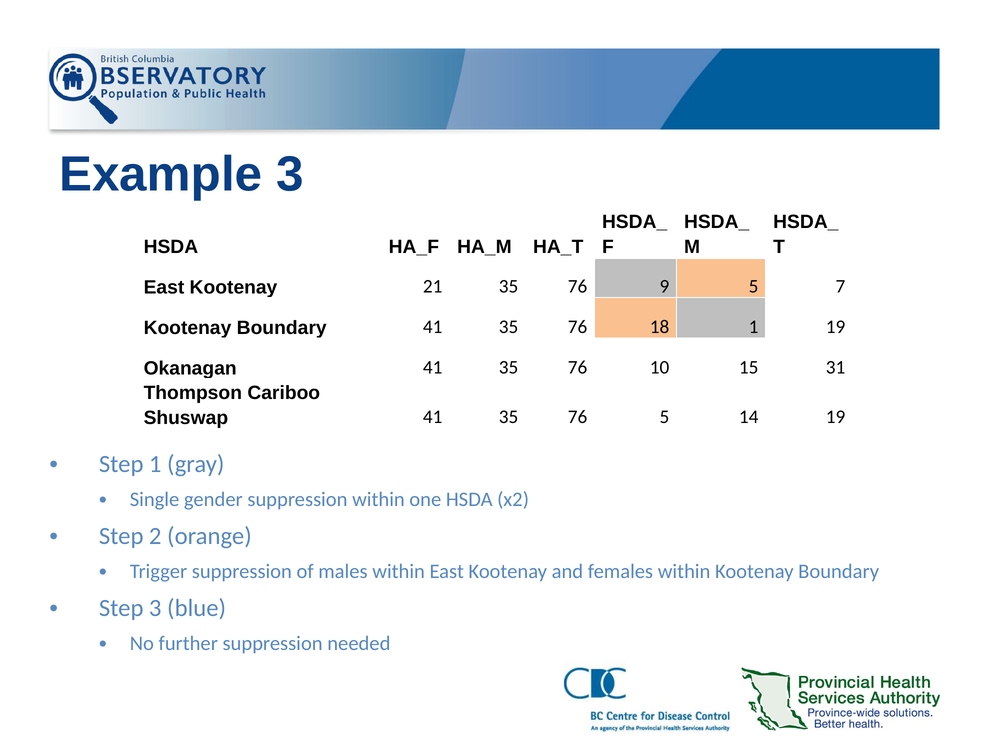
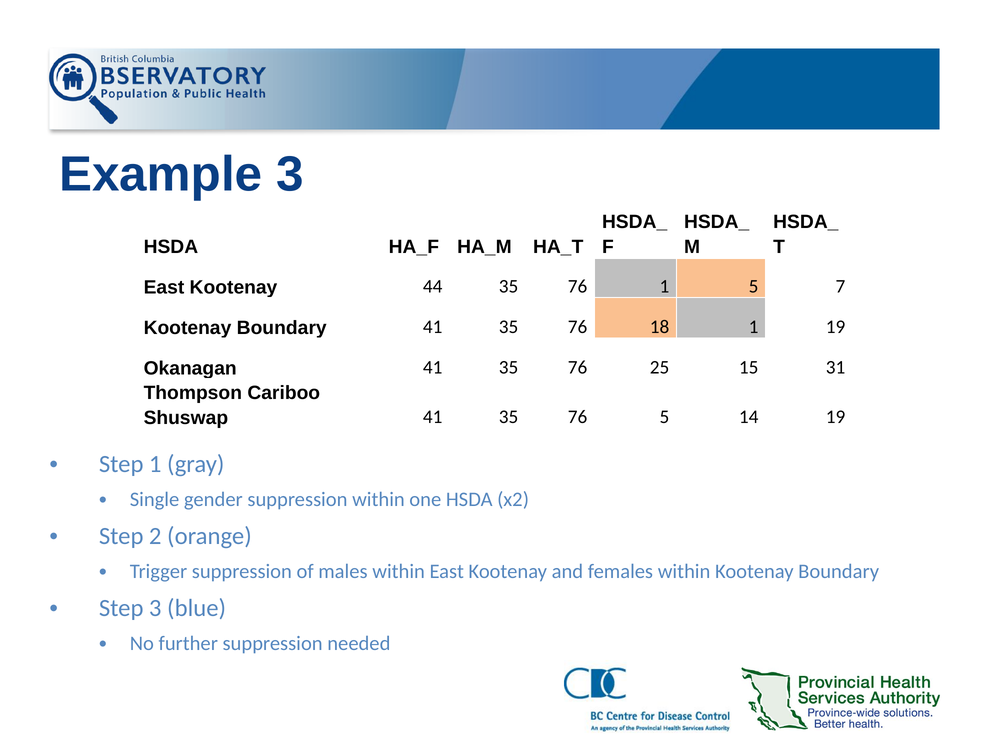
21: 21 -> 44 (433, 286)
76 9: 9 -> 1 (664, 286)
10: 10 -> 25 (660, 367)
